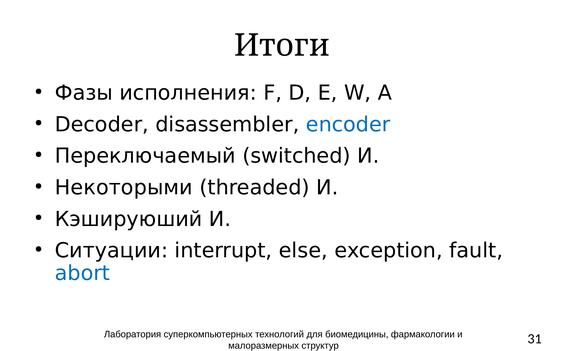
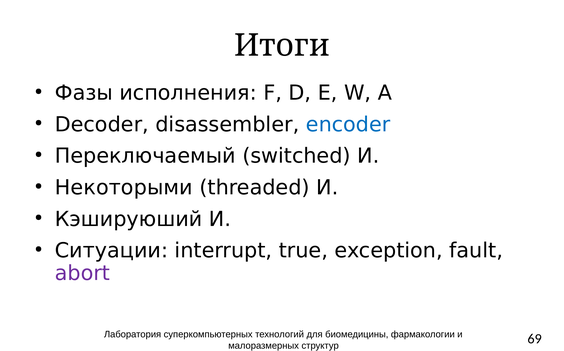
else: else -> true (303, 251)
abort colour: blue -> purple (82, 273)
31: 31 -> 69 (535, 339)
